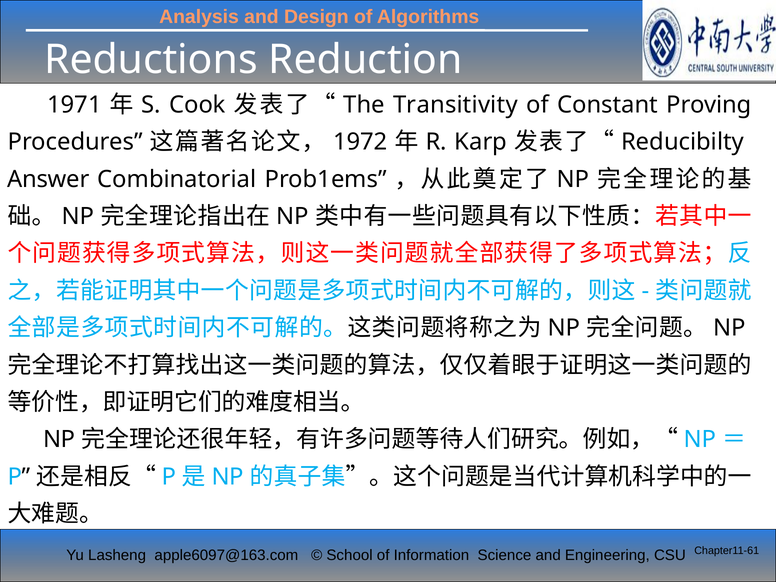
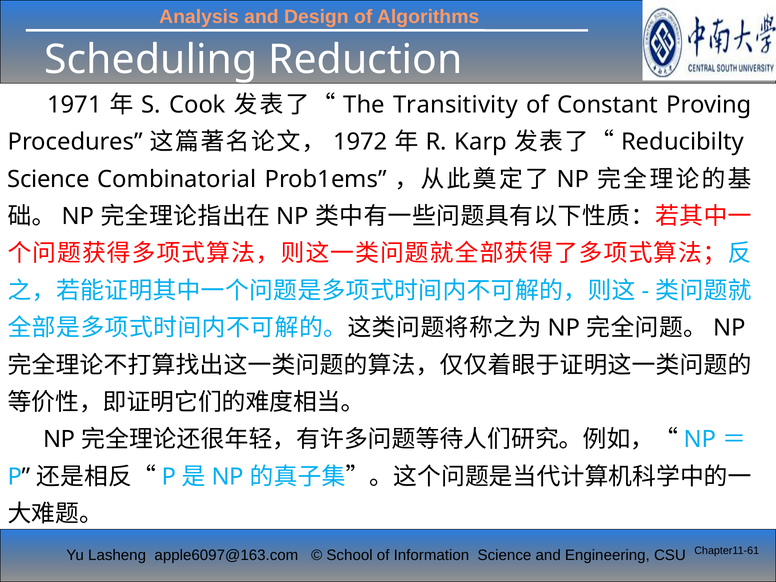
Reductions: Reductions -> Scheduling (151, 60)
Answer: Answer -> Science (48, 179)
